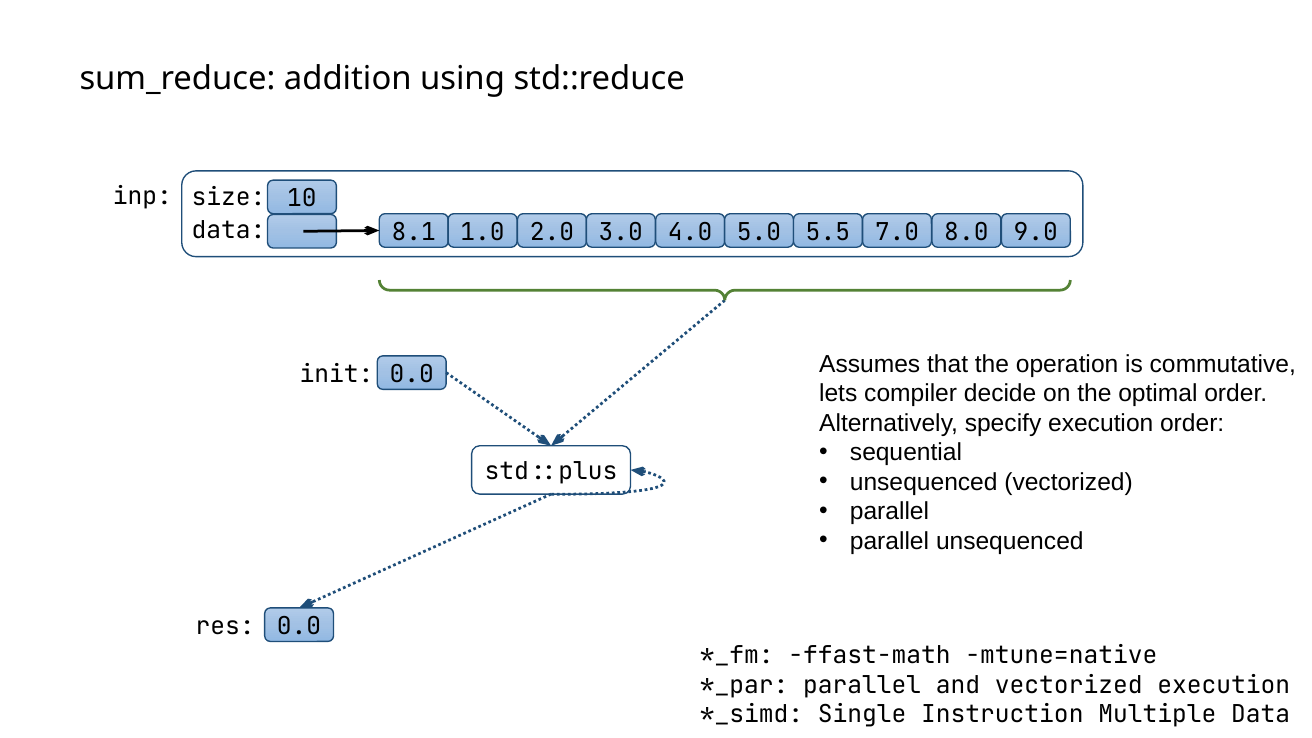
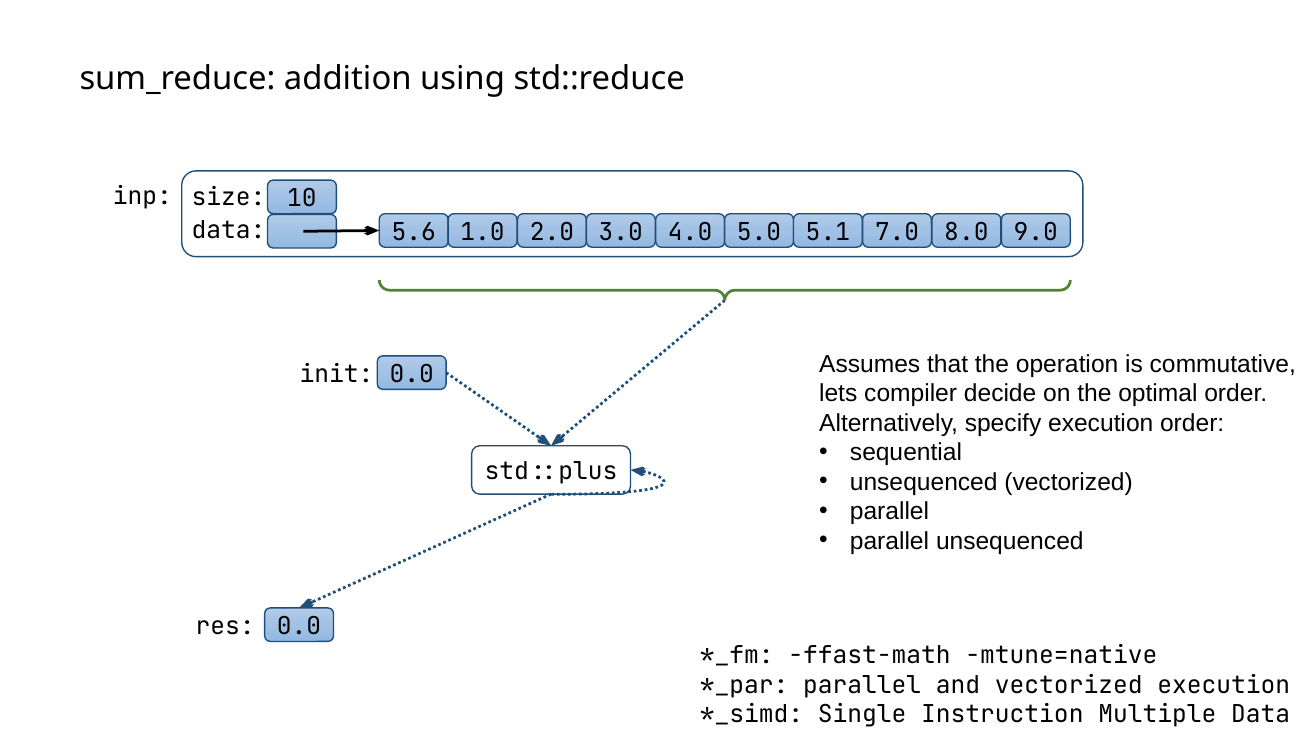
8.1: 8.1 -> 5.6 (414, 232)
5.5: 5.5 -> 5.1 (828, 232)
